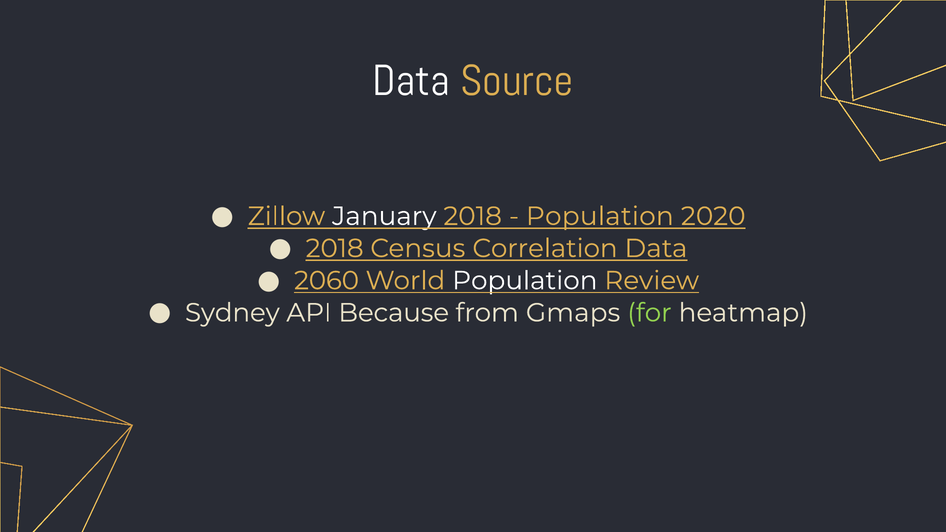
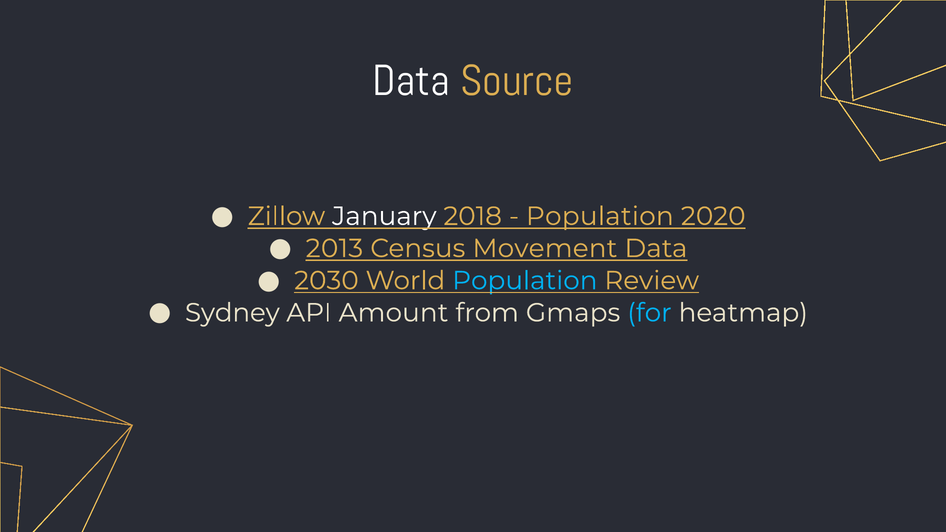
2018: 2018 -> 2013 (334, 248)
Correlation: Correlation -> Movement (545, 248)
2060: 2060 -> 2030 (326, 281)
Population colour: white -> light blue (525, 281)
Because: Because -> Amount (394, 313)
for colour: light green -> light blue (649, 313)
